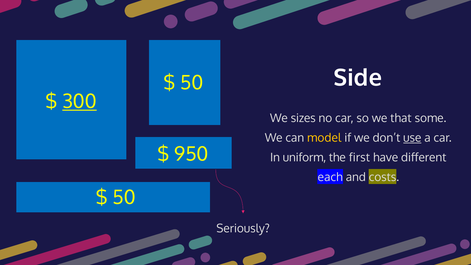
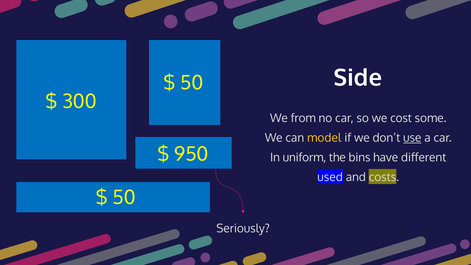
300 underline: present -> none (79, 102)
sizes: sizes -> from (303, 118)
that: that -> cost (401, 118)
first: first -> bins (359, 158)
each: each -> used (330, 177)
